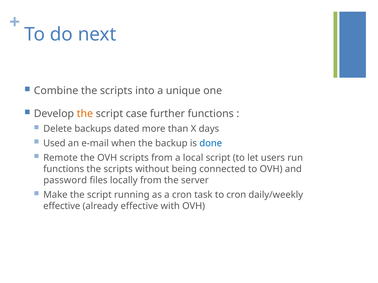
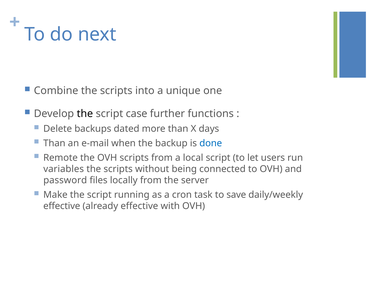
the colour: orange -> black (85, 114)
Used: Used -> Than (54, 143)
functions: functions -> variables (64, 169)
to cron: cron -> save (236, 195)
